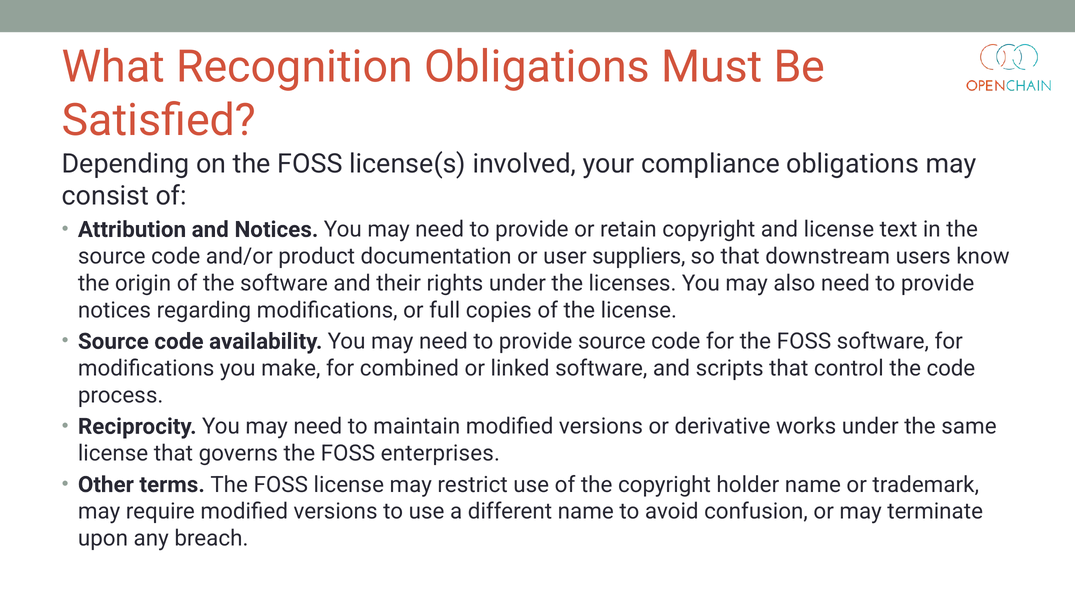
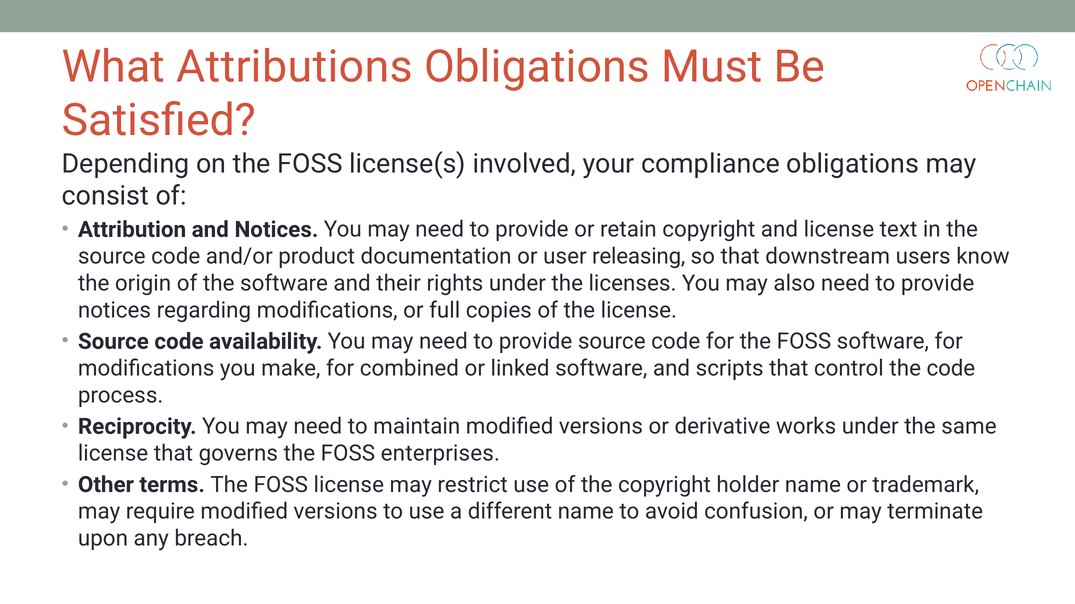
Recognition: Recognition -> Attributions (294, 67)
suppliers: suppliers -> releasing (639, 257)
